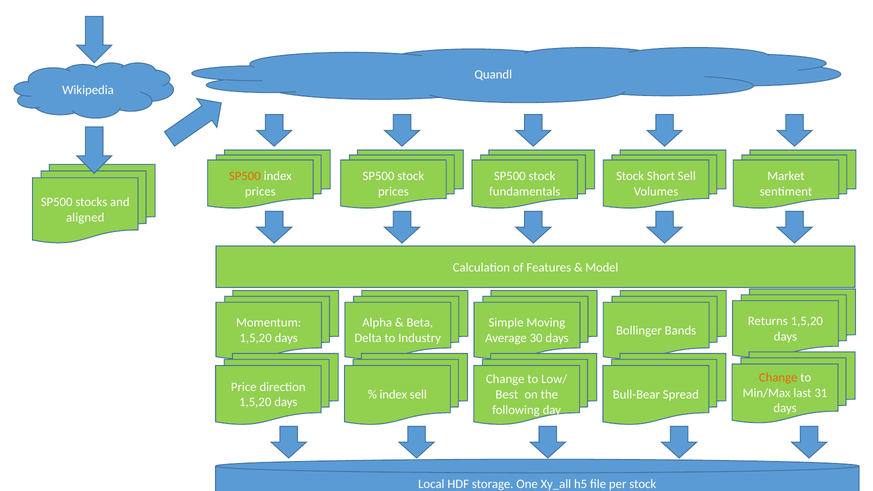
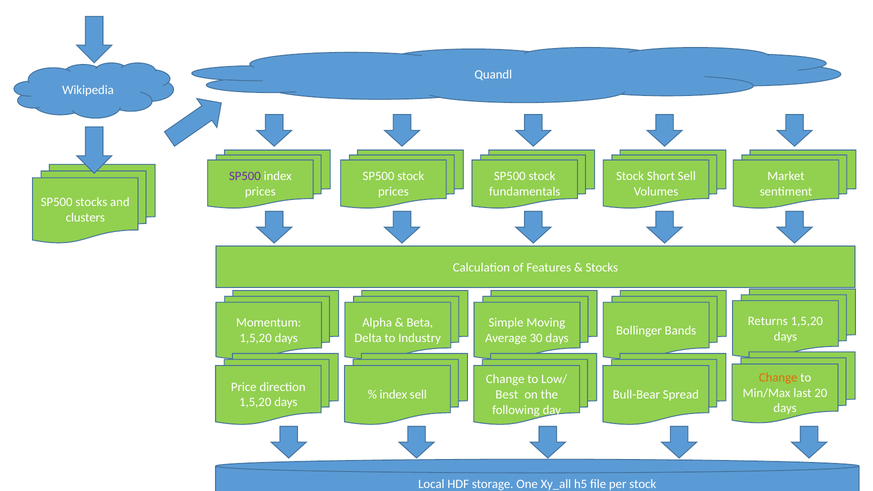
SP500 colour: orange -> purple (245, 176)
aligned: aligned -> clusters (85, 217)
Model: Model -> Stocks (602, 268)
31: 31 -> 20 (821, 393)
